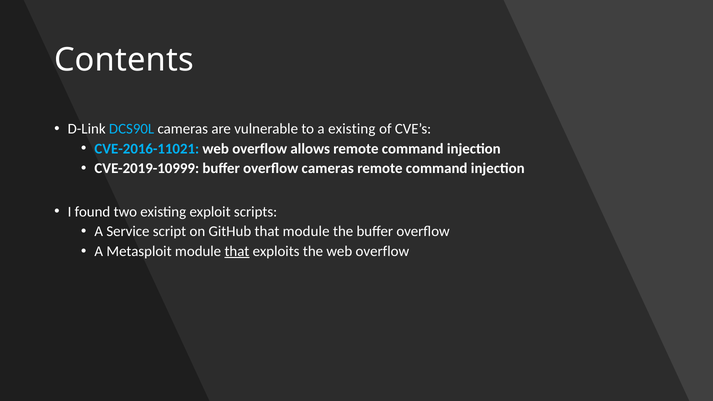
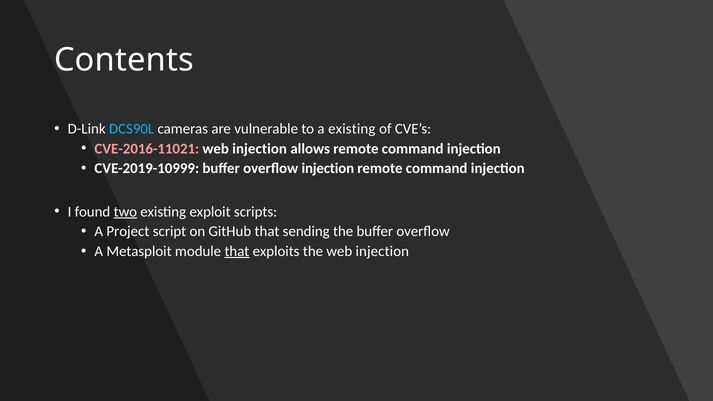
CVE-2016-11021 colour: light blue -> pink (147, 149)
overflow: overflow -> injection (260, 149)
overflow cameras: cameras -> injection (328, 168)
two underline: none -> present (125, 212)
Service: Service -> Project (128, 231)
that module: module -> sending (306, 231)
the web overflow: overflow -> injection (382, 251)
